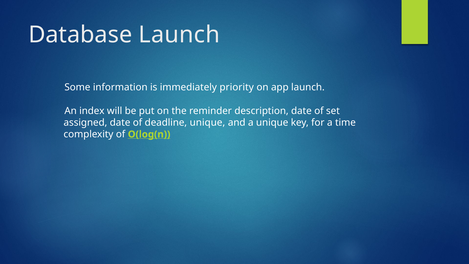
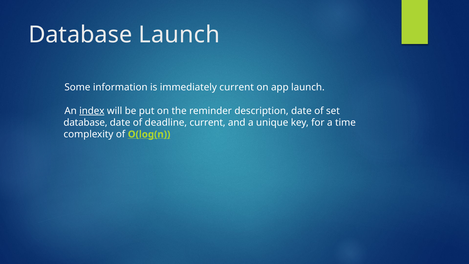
immediately priority: priority -> current (237, 87)
index underline: none -> present (92, 111)
assigned: assigned -> database (85, 122)
deadline unique: unique -> current (208, 122)
